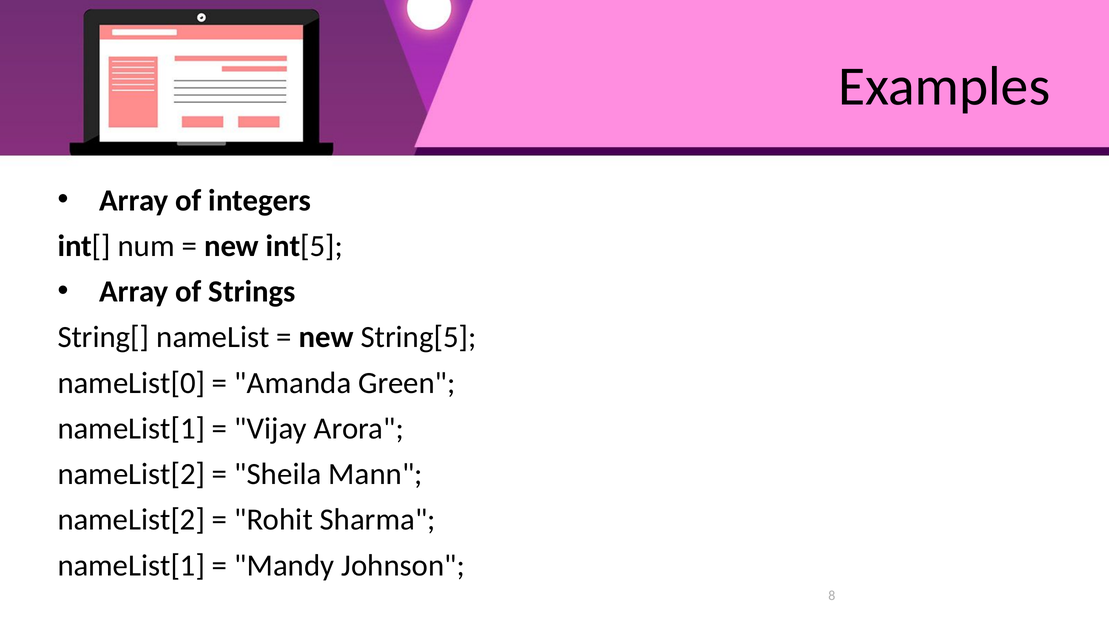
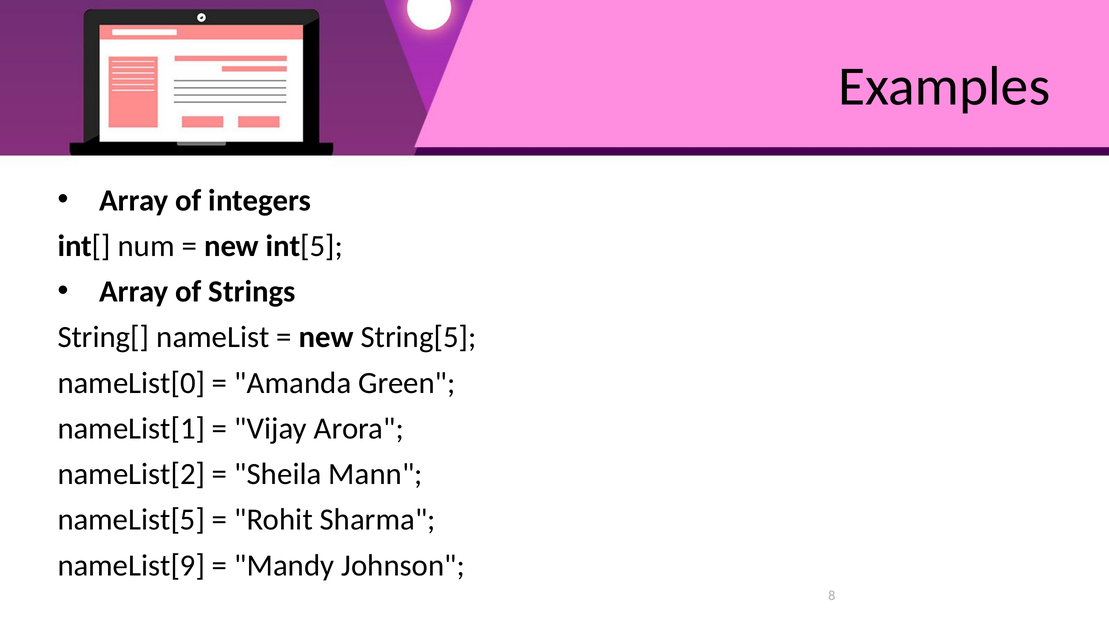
nameList[2: nameList[2 -> nameList[5 (131, 520)
nameList[1: nameList[1 -> nameList[9 (131, 565)
